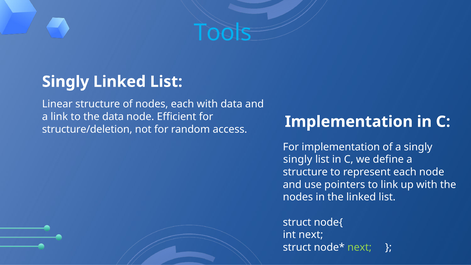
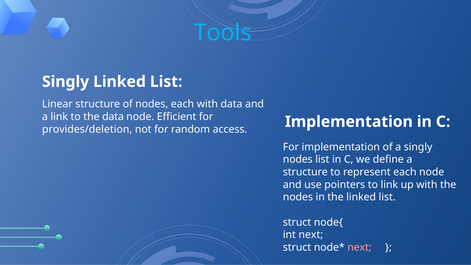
structure/deletion: structure/deletion -> provides/deletion (87, 129)
singly: singly -> nodes (298, 159)
next colour: light green -> pink (360, 247)
